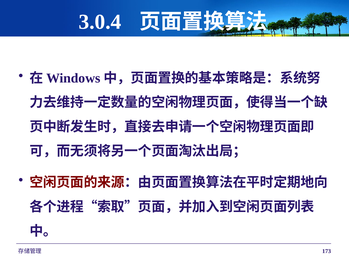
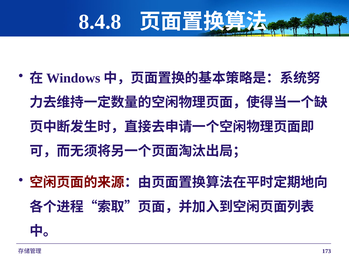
3.0.4: 3.0.4 -> 8.4.8 (100, 22)
